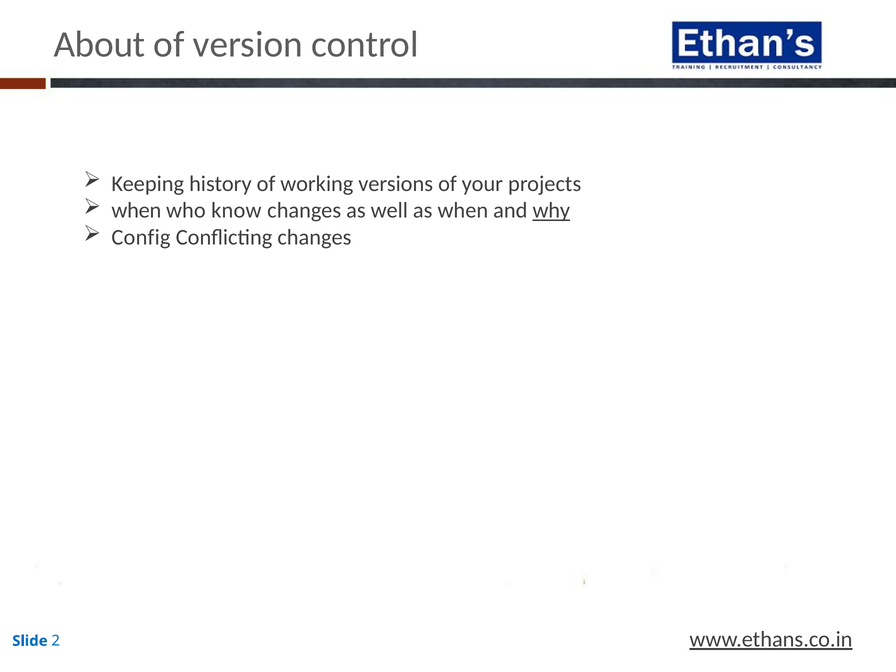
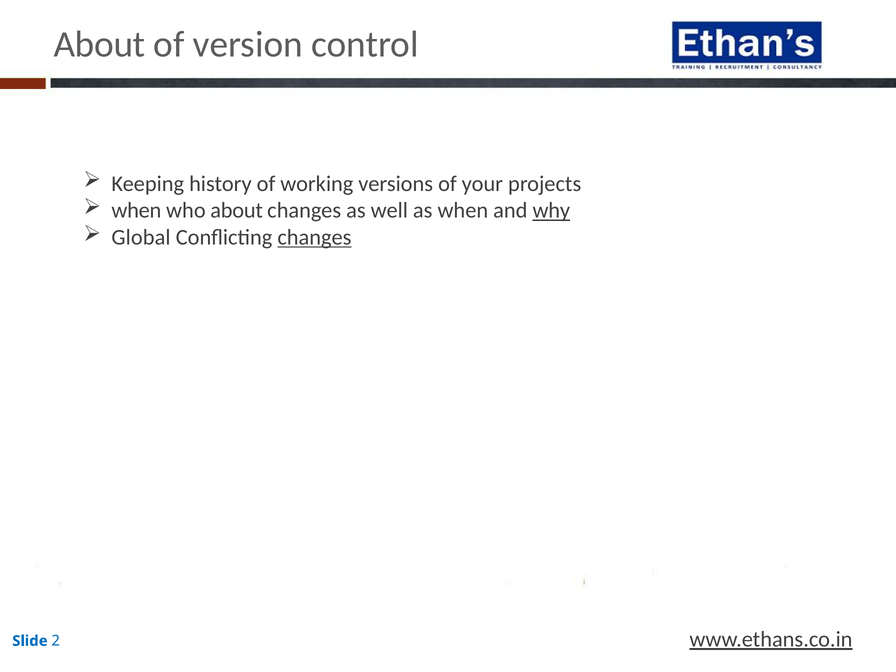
who know: know -> about (237, 211)
Config: Config -> Global (141, 237)
changes underline: none -> present (314, 237)
